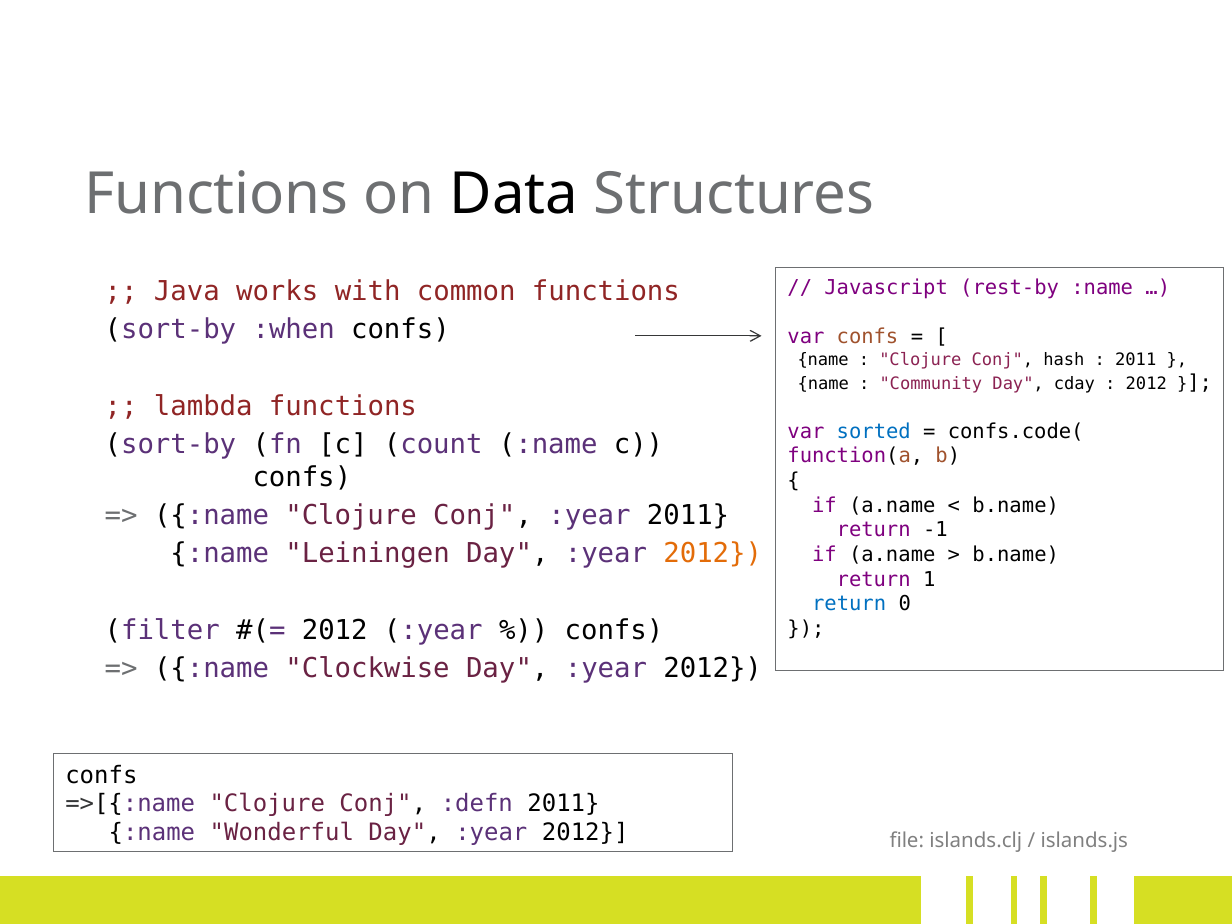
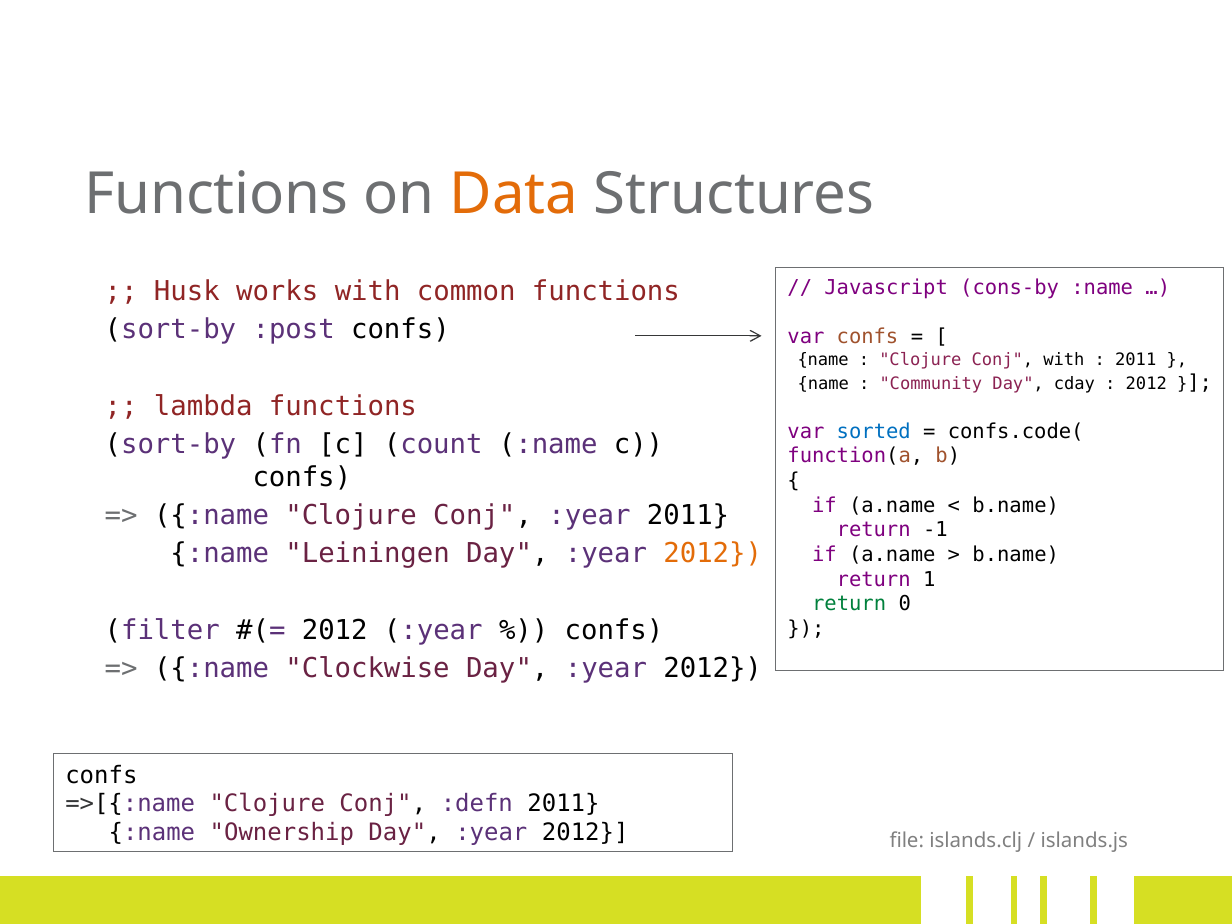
Data colour: black -> orange (514, 194)
rest-by: rest-by -> cons-by (1010, 288)
Java: Java -> Husk (187, 291)
:when: :when -> :post (294, 330)
Conj hash: hash -> with (1064, 359)
return colour: blue -> green (849, 604)
Wonderful: Wonderful -> Ownership (282, 833)
